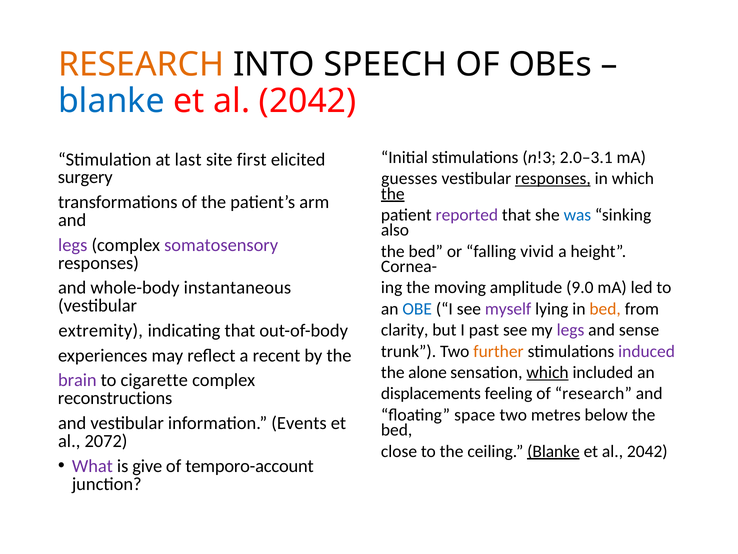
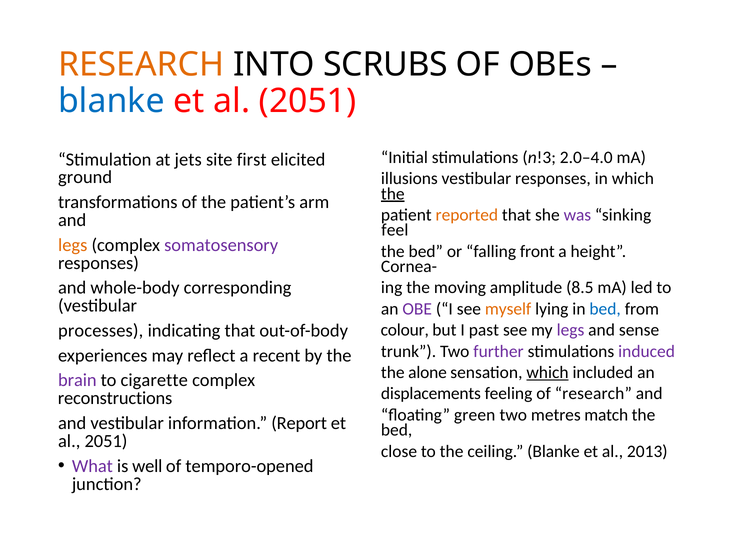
SPEECH: SPEECH -> SCRUBS (386, 64)
2042: 2042 -> 2051 (308, 101)
2.0–3.1: 2.0–3.1 -> 2.0–4.0 (586, 157)
last: last -> jets (188, 159)
surgery: surgery -> ground (85, 177)
guesses: guesses -> illusions (409, 179)
responses underline: present -> none (553, 179)
reported colour: purple -> orange (467, 215)
was colour: blue -> purple (577, 215)
also: also -> feel (395, 230)
legs colour: purple -> orange (73, 245)
vivid: vivid -> front (537, 251)
instantaneous: instantaneous -> corresponding (238, 288)
9.0: 9.0 -> 8.5 (580, 287)
OBE colour: blue -> purple (417, 309)
myself colour: purple -> orange (508, 309)
bed colour: orange -> blue (605, 309)
clarity: clarity -> colour (405, 330)
extremity: extremity -> processes (101, 330)
further colour: orange -> purple (498, 351)
space: space -> green (475, 415)
below: below -> match (606, 415)
Events: Events -> Report (299, 423)
2072: 2072 -> 2051 (106, 441)
Blanke underline: present -> none (553, 451)
2042: 2042 -> 2013 (647, 451)
give: give -> well (147, 466)
temporo-account: temporo-account -> temporo-opened (249, 466)
